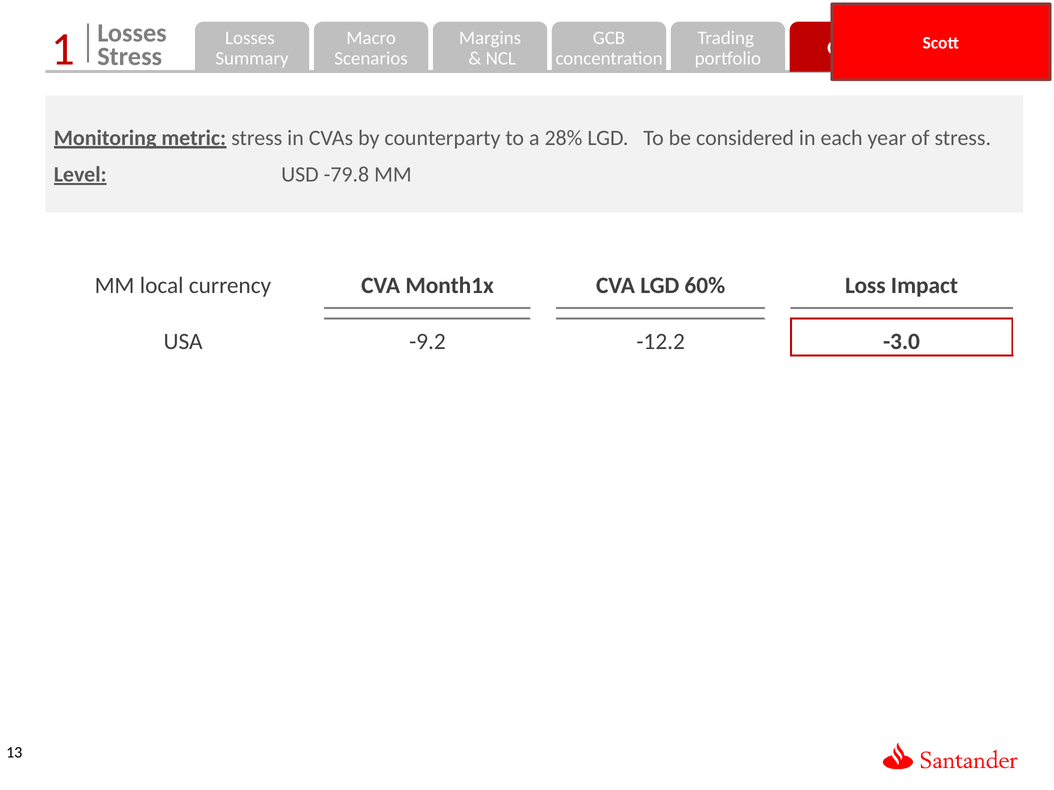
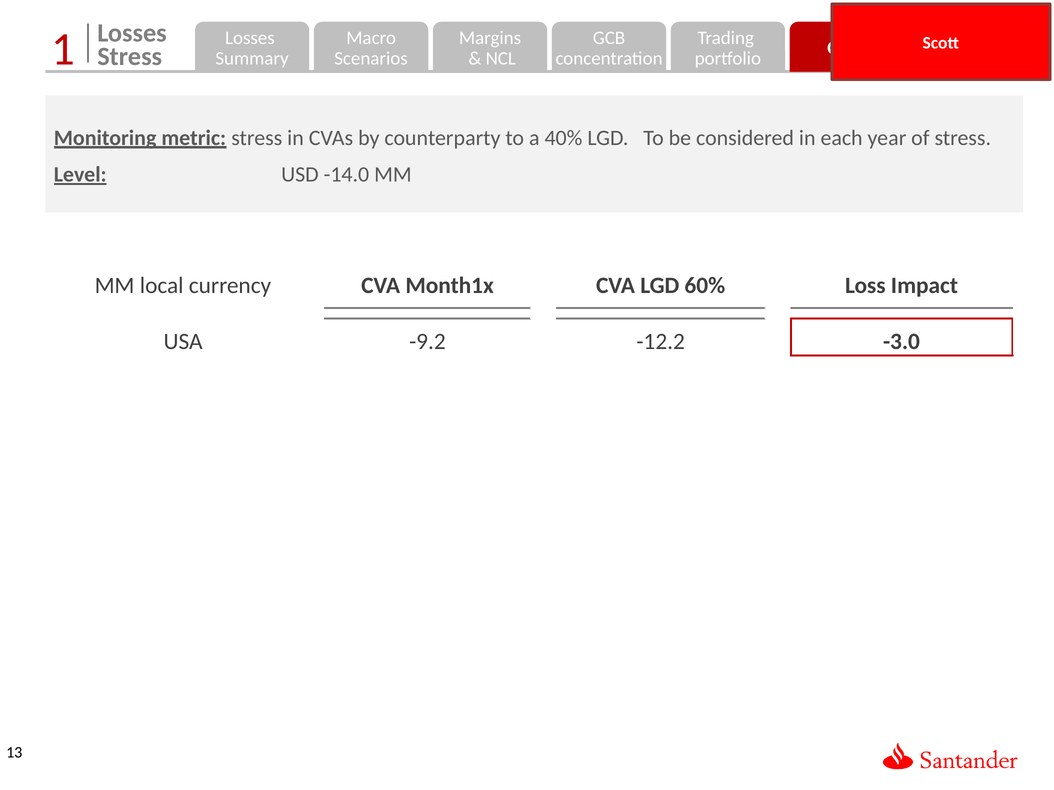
28%: 28% -> 40% (563, 138)
-79.8: -79.8 -> -14.0 (346, 175)
